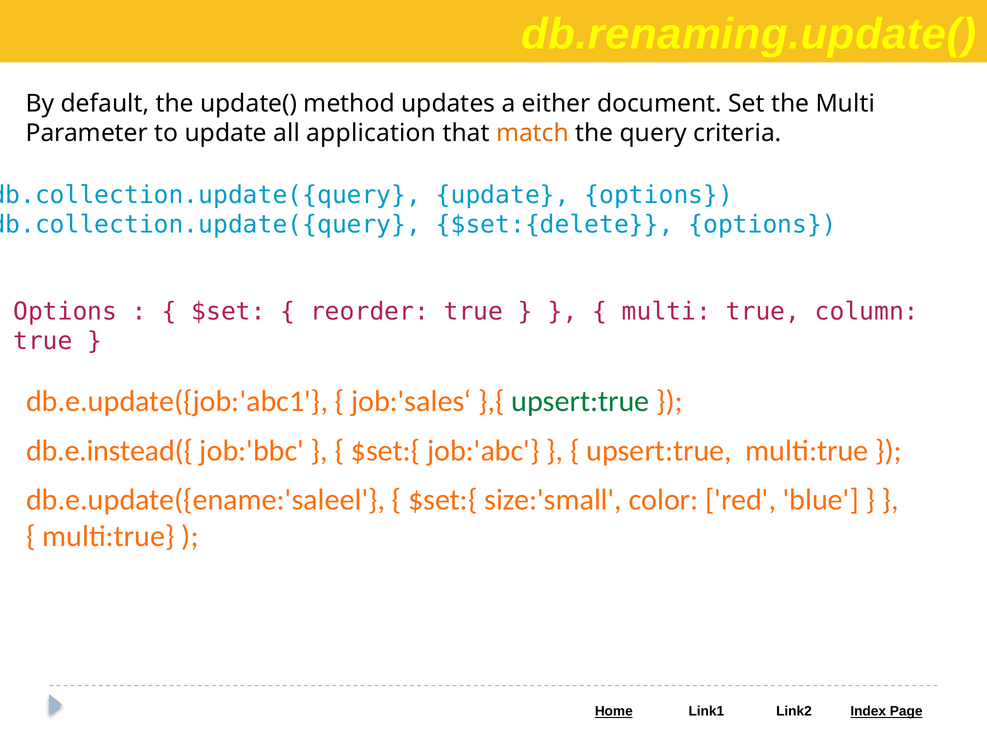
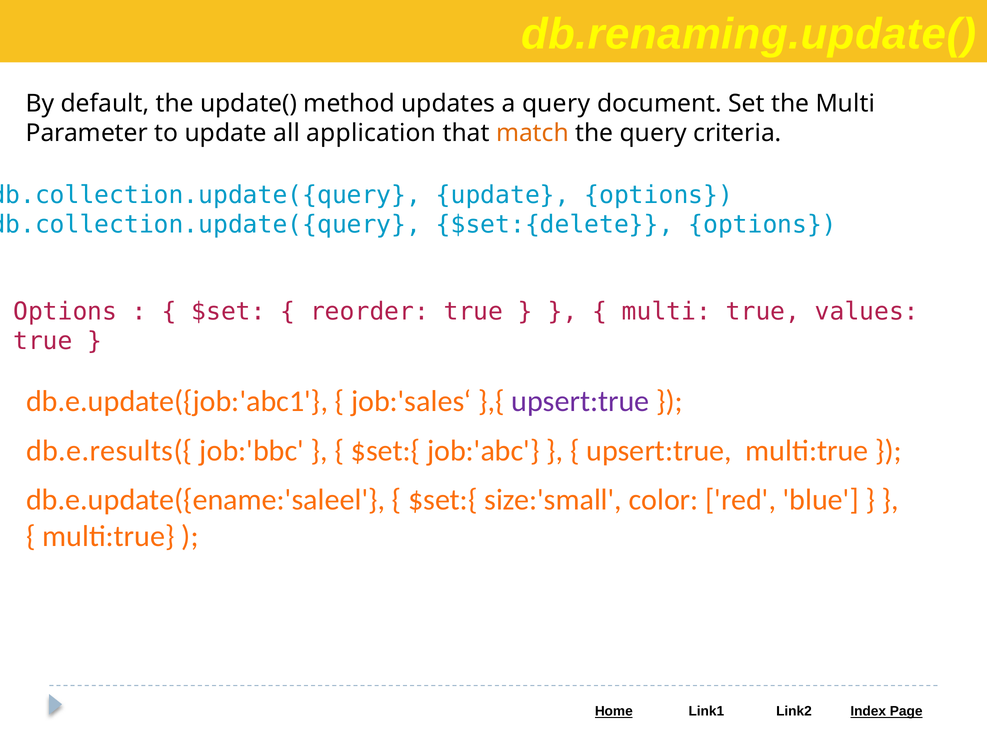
a either: either -> query (556, 104)
column: column -> values (867, 312)
upsert:true colour: green -> purple (580, 402)
db.e.instead({: db.e.instead({ -> db.e.results({ (109, 451)
